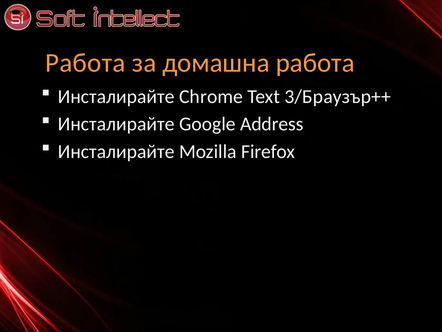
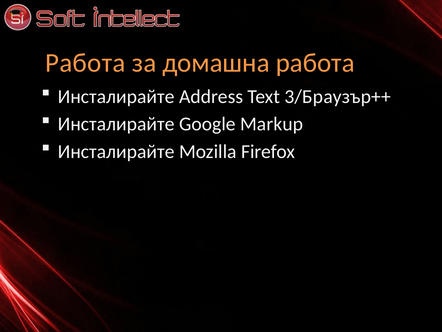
Chrome: Chrome -> Address (211, 96)
Address: Address -> Markup (272, 124)
